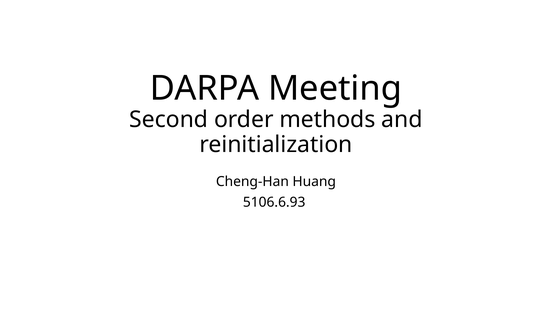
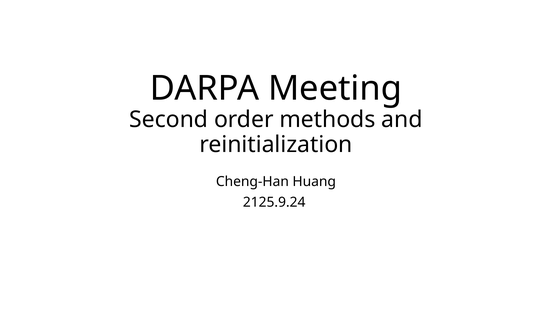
5106.6.93: 5106.6.93 -> 2125.9.24 (274, 202)
